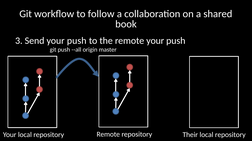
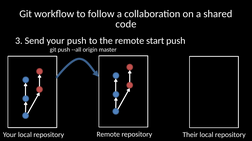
book: book -> code (126, 24)
remote your: your -> start (155, 41)
